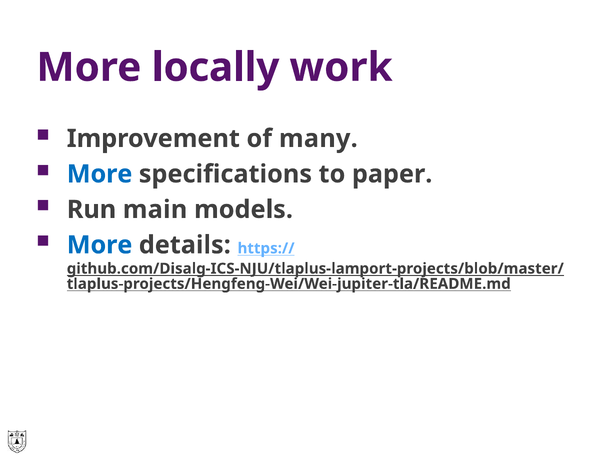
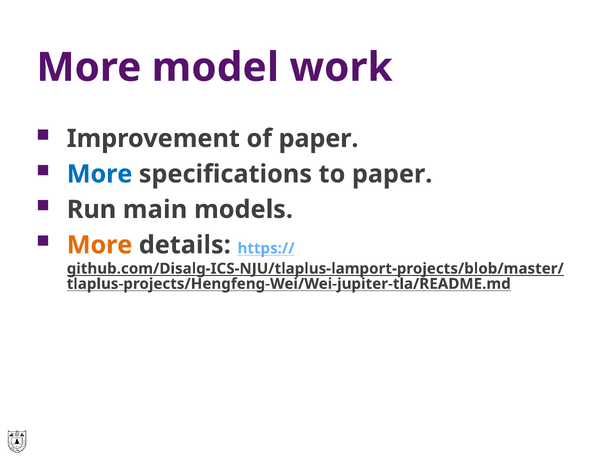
locally: locally -> model (215, 67)
of many: many -> paper (319, 138)
More colour: blue -> orange (100, 245)
